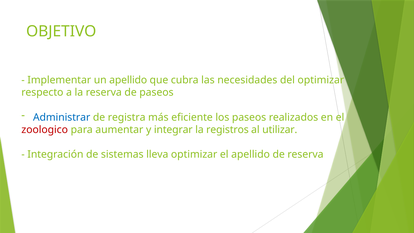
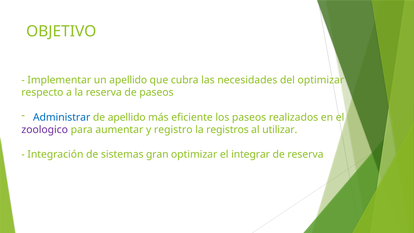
de registra: registra -> apellido (127, 117)
zoologico colour: red -> purple (45, 130)
integrar: integrar -> registro (173, 130)
lleva: lleva -> gran (157, 154)
el apellido: apellido -> integrar (251, 154)
